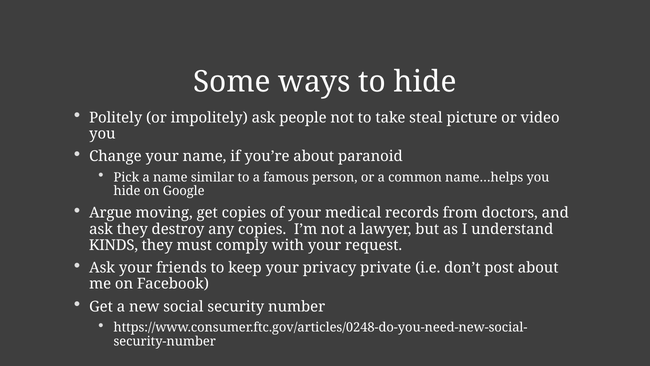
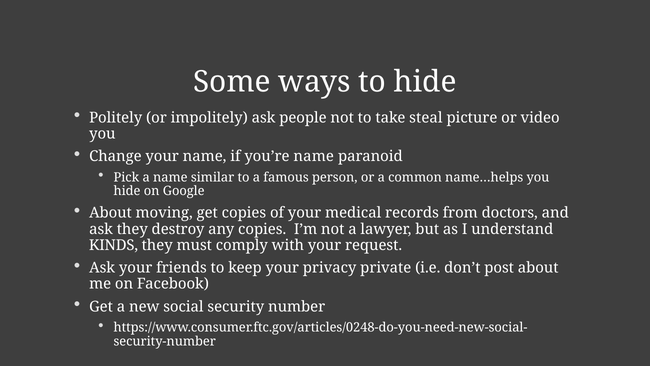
you’re about: about -> name (314, 156)
Argue: Argue -> About (110, 213)
